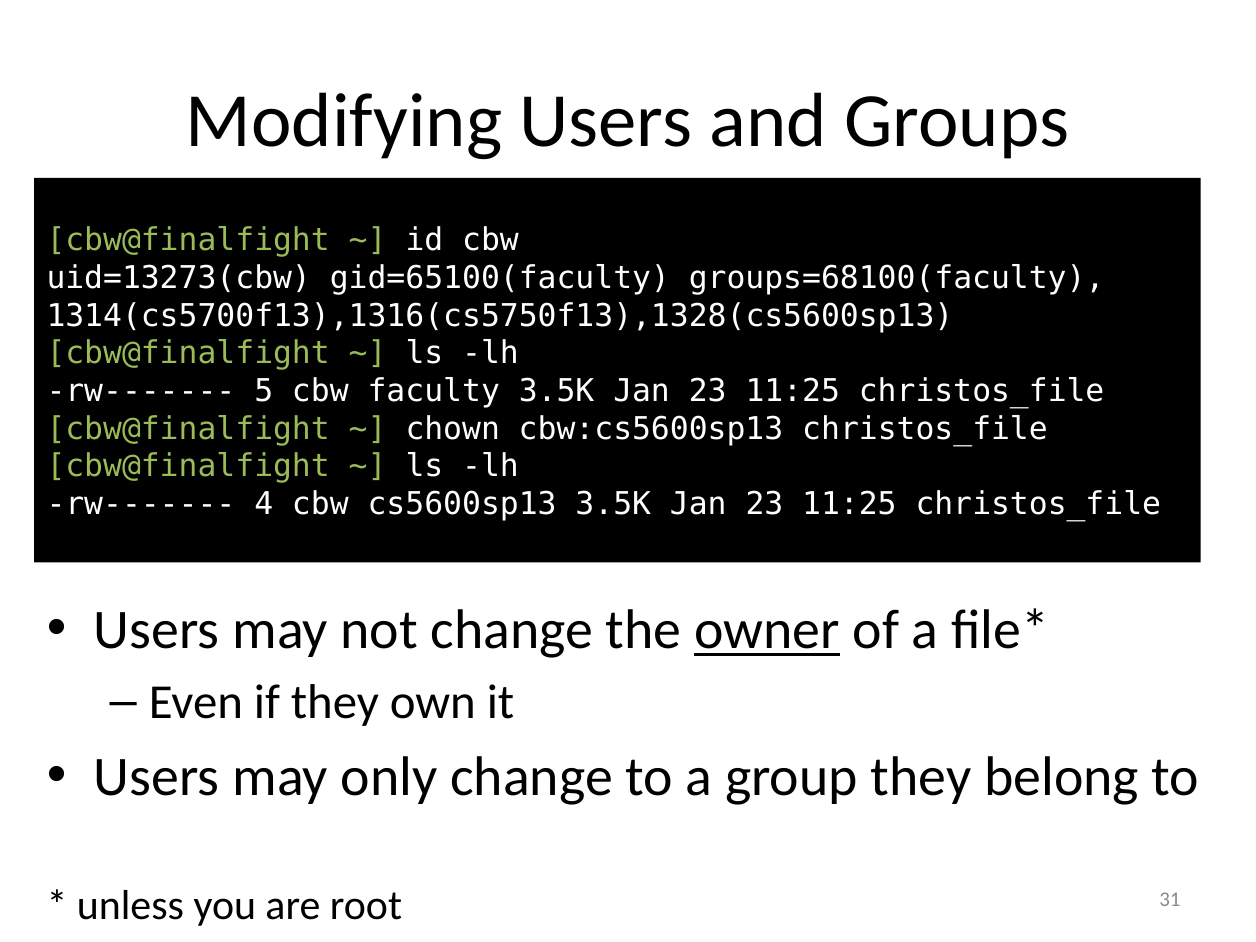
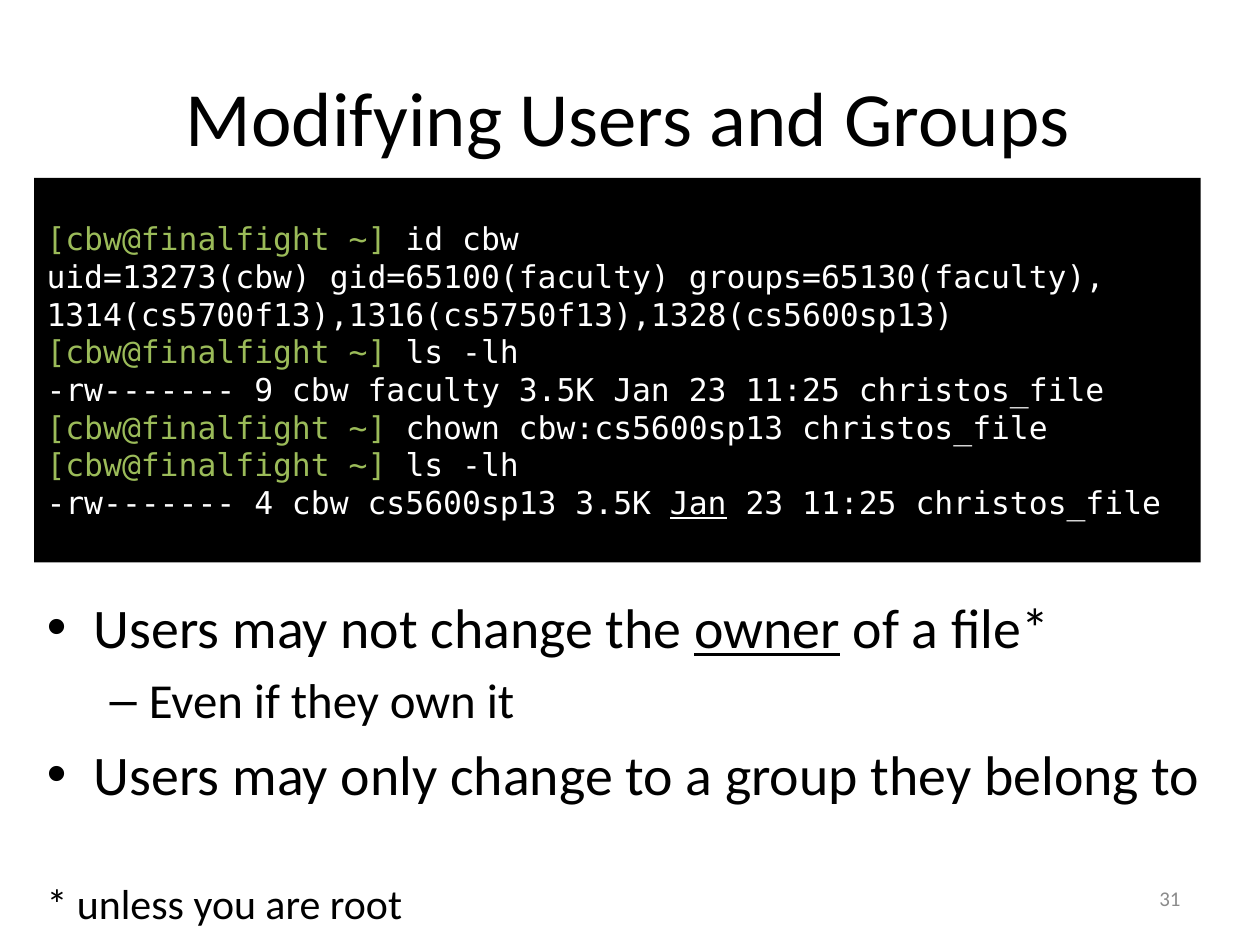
groups=68100(faculty: groups=68100(faculty -> groups=65130(faculty (897, 278)
5: 5 -> 9 (264, 391)
Jan underline: none -> present (698, 504)
